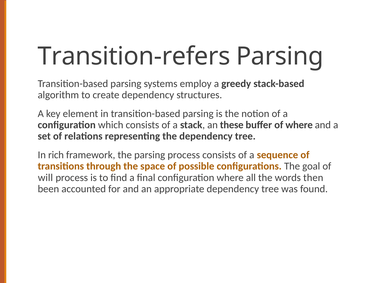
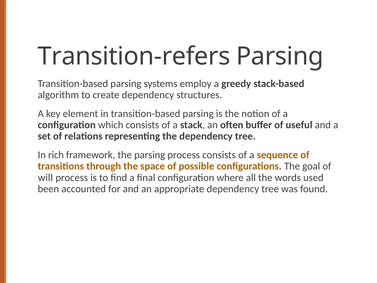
these: these -> often (232, 125)
of where: where -> useful (299, 125)
then: then -> used (313, 177)
